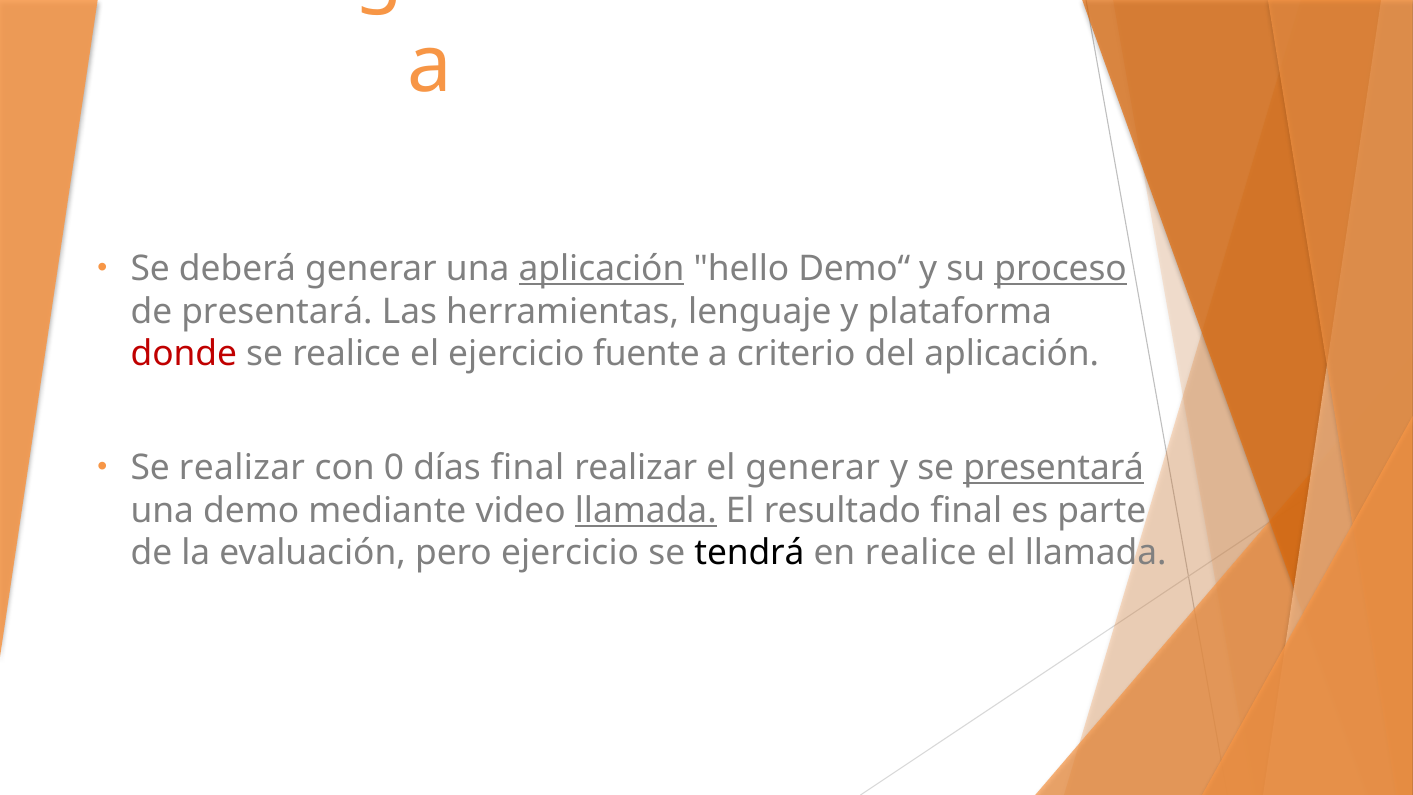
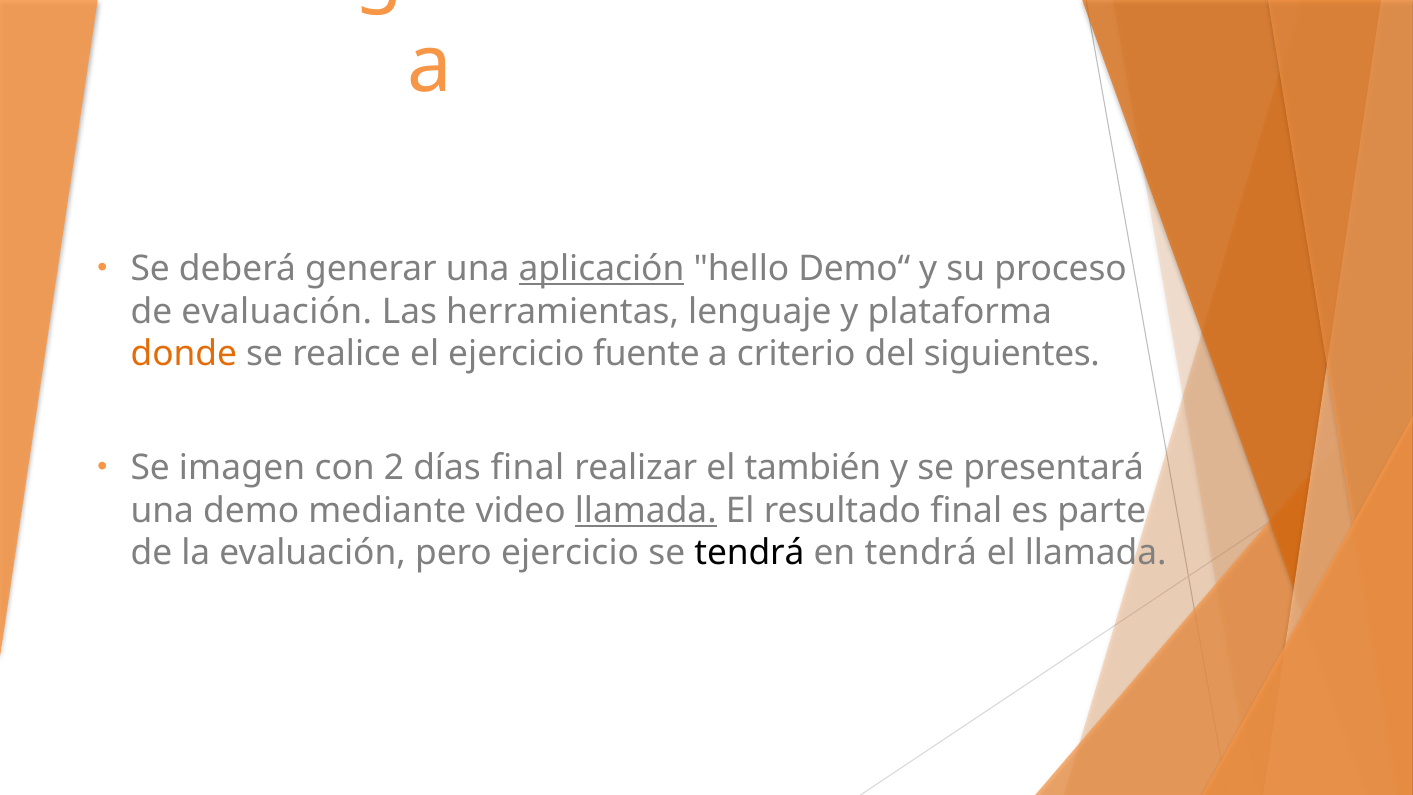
proceso underline: present -> none (1061, 269)
de presentará: presentará -> evaluación (277, 311)
donde colour: red -> orange (184, 354)
del aplicación: aplicación -> siguientes (1012, 354)
Se realizar: realizar -> imagen (242, 468)
0: 0 -> 2 (394, 468)
el generar: generar -> también (813, 468)
presentará underline: present -> none (1054, 468)
en realice: realice -> tendrá (921, 553)
